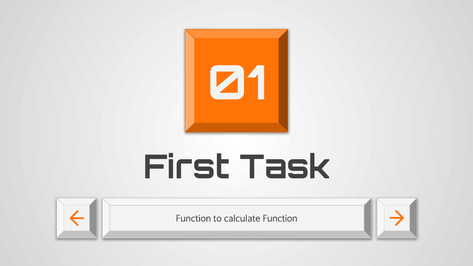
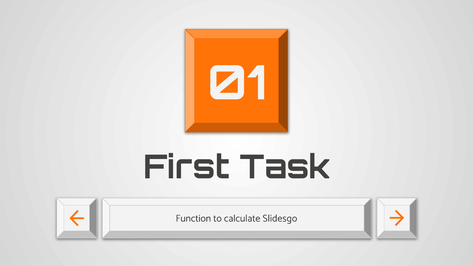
calculate Function: Function -> Slidesgo (280, 218)
